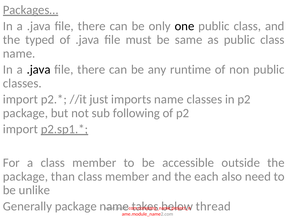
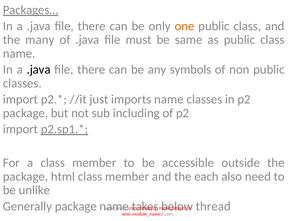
one colour: black -> orange (185, 26)
typed: typed -> many (40, 40)
runtime: runtime -> symbols (191, 70)
following: following -> including (136, 113)
than: than -> html (63, 177)
